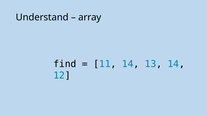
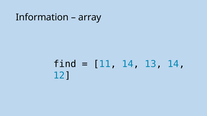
Understand: Understand -> Information (42, 17)
